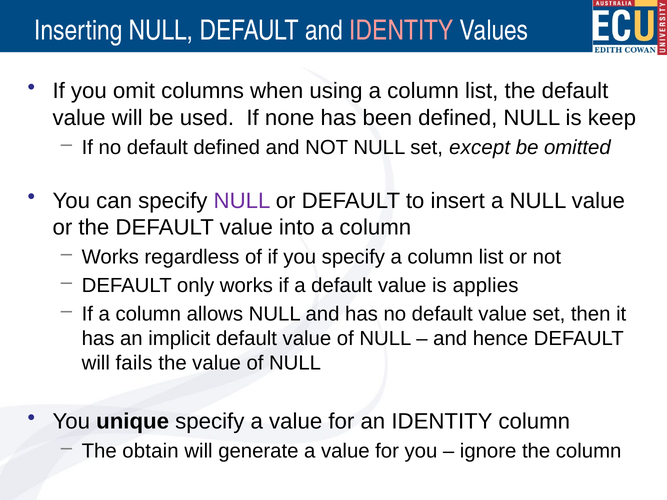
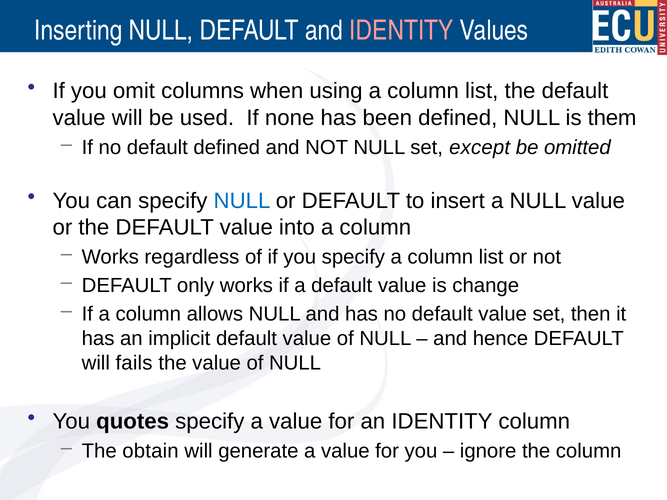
keep: keep -> them (612, 118)
NULL colour: purple -> blue (242, 201)
applies: applies -> change (486, 286)
unique: unique -> quotes (133, 422)
